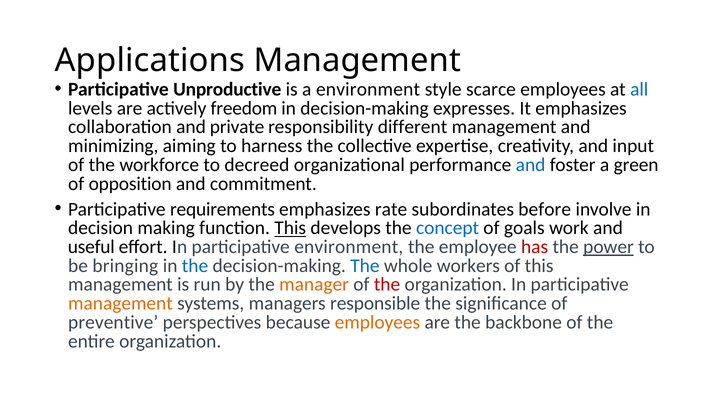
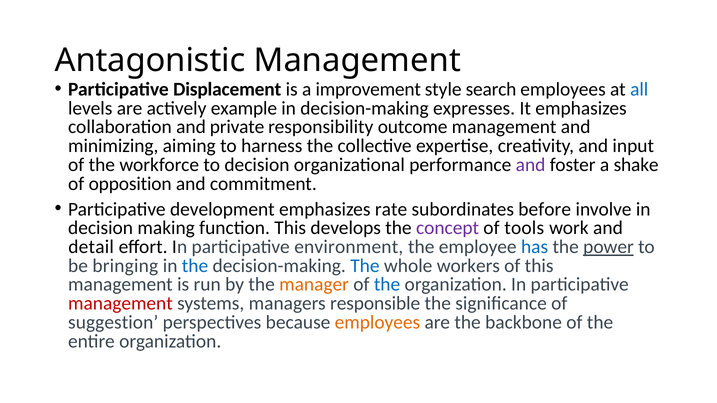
Applications: Applications -> Antagonistic (150, 60)
Unproductive: Unproductive -> Displacement (227, 89)
a environment: environment -> improvement (368, 89)
scarce: scarce -> search (491, 89)
freedom: freedom -> example (244, 108)
different: different -> outcome (413, 127)
to decreed: decreed -> decision (257, 165)
and colour: blue -> purple (531, 165)
green: green -> shake (636, 165)
requirements: requirements -> development (222, 209)
This underline: present -> none (290, 228)
concept colour: blue -> purple (448, 228)
goals: goals -> tools (524, 228)
useful: useful -> detail (91, 247)
has colour: red -> blue (535, 247)
the colour: red -> blue (387, 285)
management colour: orange -> red (120, 304)
preventive: preventive -> suggestion (113, 323)
